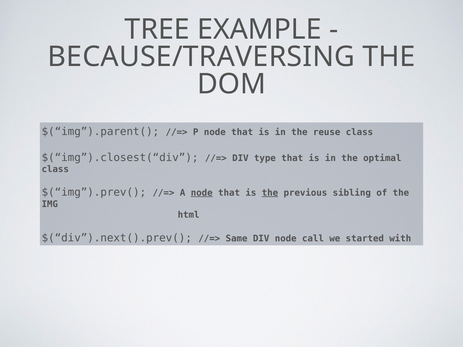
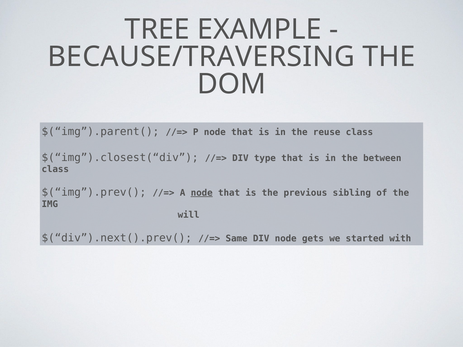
optimal: optimal -> between (382, 158)
the underline: present -> none (270, 193)
html: html -> will (189, 215)
call: call -> gets (313, 239)
